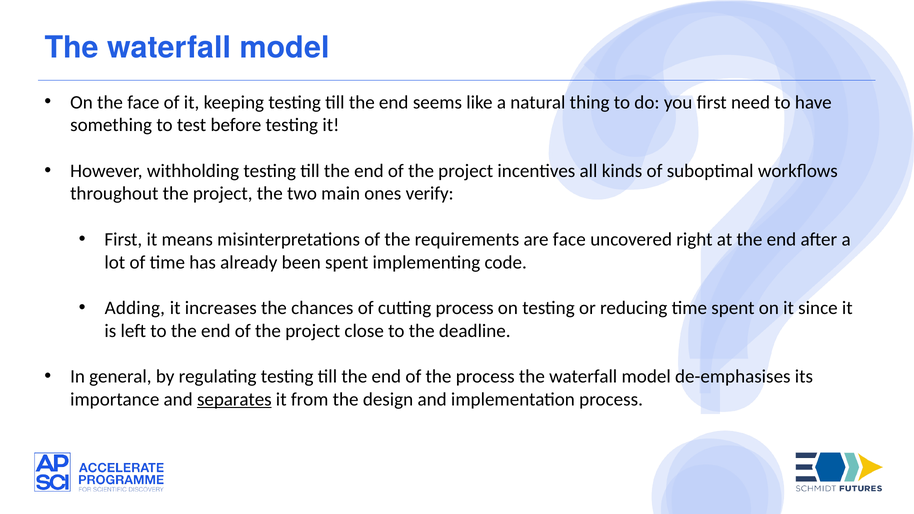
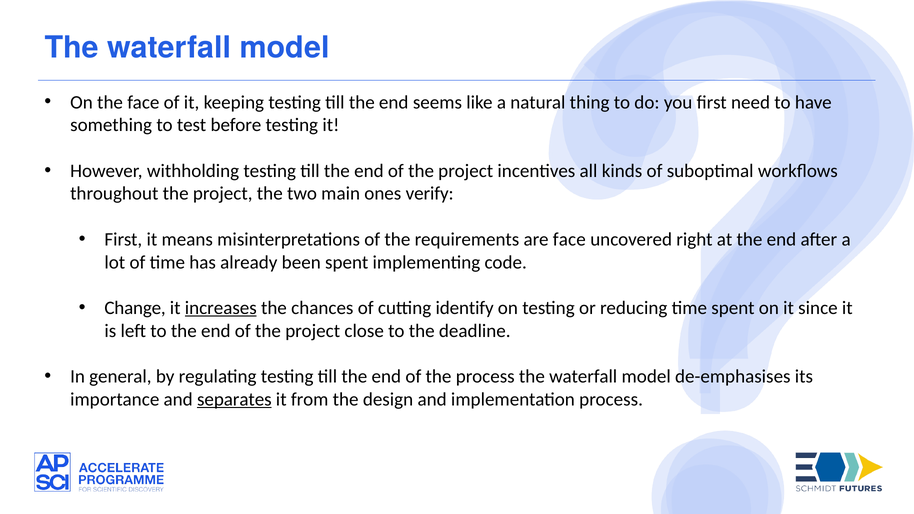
Adding: Adding -> Change (135, 308)
increases underline: none -> present (221, 308)
cutting process: process -> identify (465, 308)
